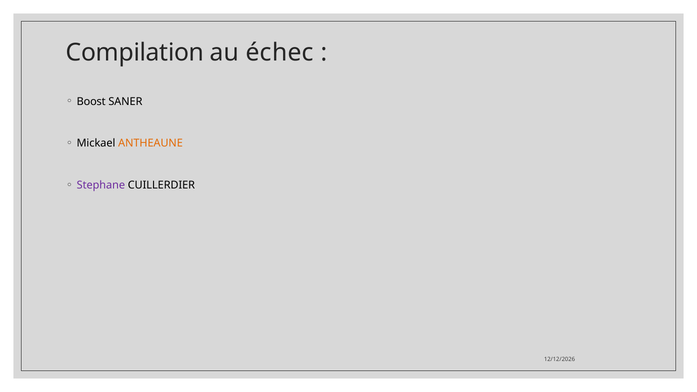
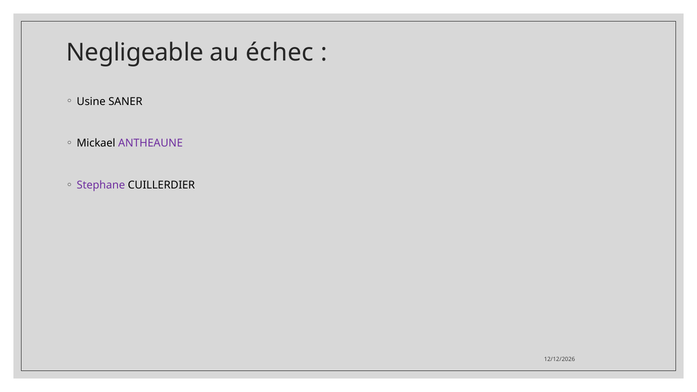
Compilation: Compilation -> Negligeable (135, 53)
Boost: Boost -> Usine (91, 101)
ANTHEAUNE colour: orange -> purple (150, 143)
